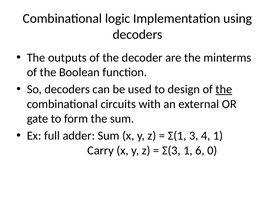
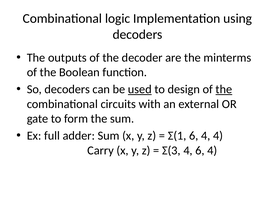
used underline: none -> present (140, 89)
Σ(1 3: 3 -> 6 (194, 136)
4 1: 1 -> 4 (218, 136)
Σ(3 1: 1 -> 4 (188, 151)
0: 0 -> 4 (212, 151)
